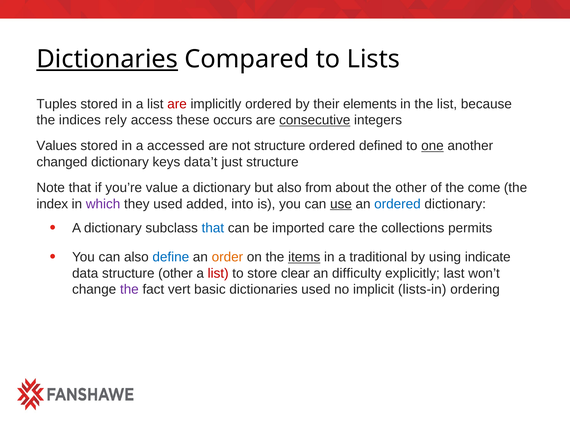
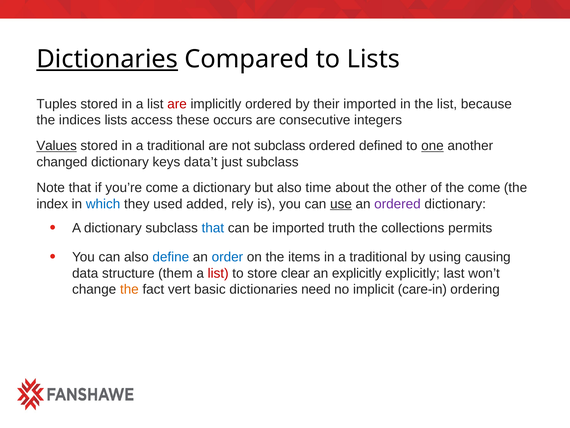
their elements: elements -> imported (370, 104)
indices rely: rely -> lists (116, 120)
consecutive underline: present -> none (315, 120)
Values underline: none -> present (57, 146)
stored in a accessed: accessed -> traditional (176, 146)
not structure: structure -> subclass (280, 146)
just structure: structure -> subclass (272, 162)
you’re value: value -> come (162, 188)
from: from -> time (318, 188)
which colour: purple -> blue (103, 204)
into: into -> rely (242, 204)
ordered colour: blue -> purple (397, 204)
care: care -> truth (342, 228)
order colour: orange -> blue (227, 257)
items underline: present -> none (304, 257)
indicate: indicate -> causing (488, 257)
structure other: other -> them (175, 273)
an difficulty: difficulty -> explicitly (357, 273)
the colour: purple -> orange (129, 289)
dictionaries used: used -> need (316, 289)
lists-in: lists-in -> care-in (422, 289)
